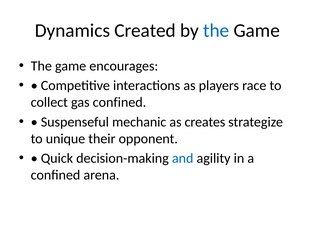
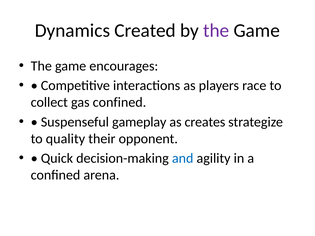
the colour: blue -> purple (216, 30)
mechanic: mechanic -> gameplay (139, 122)
unique: unique -> quality (65, 139)
